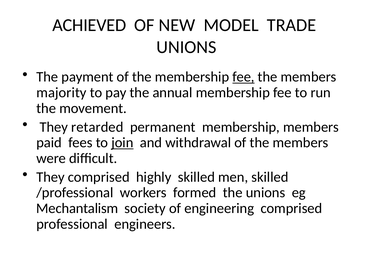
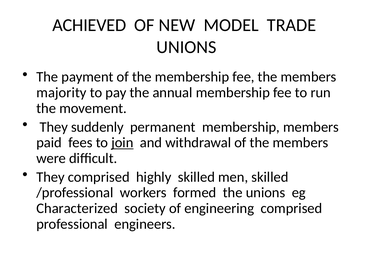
fee underline: present -> none (243, 77)
retarded: retarded -> suddenly (97, 127)
Mechantalism: Mechantalism -> Characterized (77, 208)
